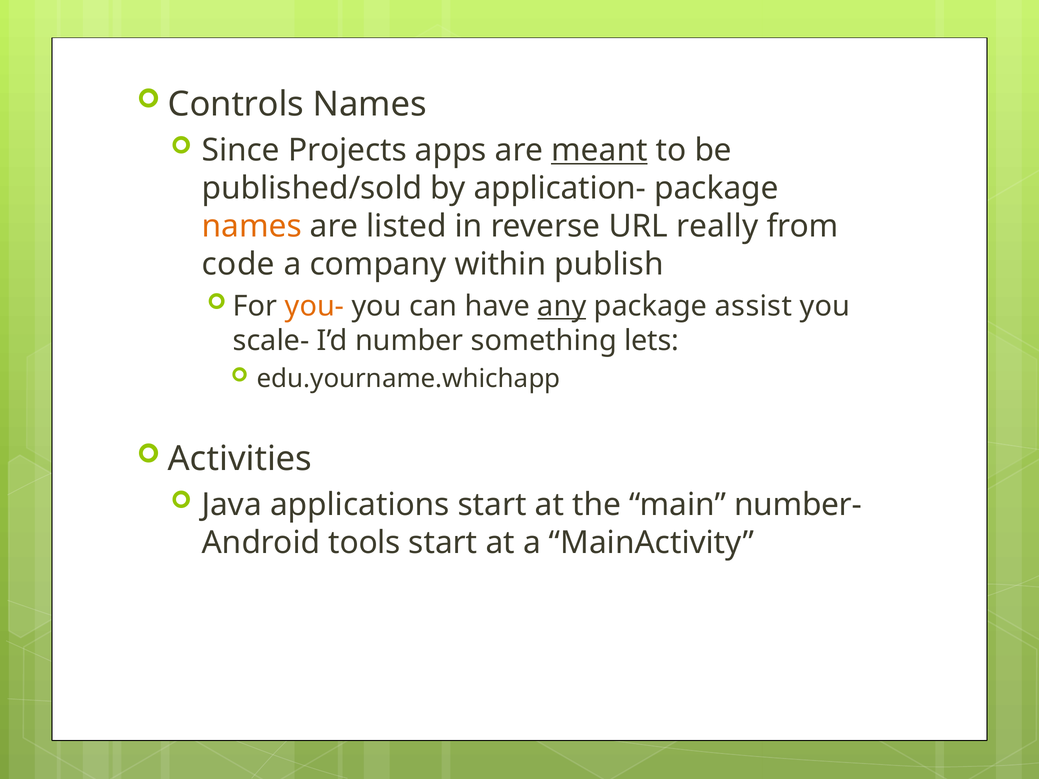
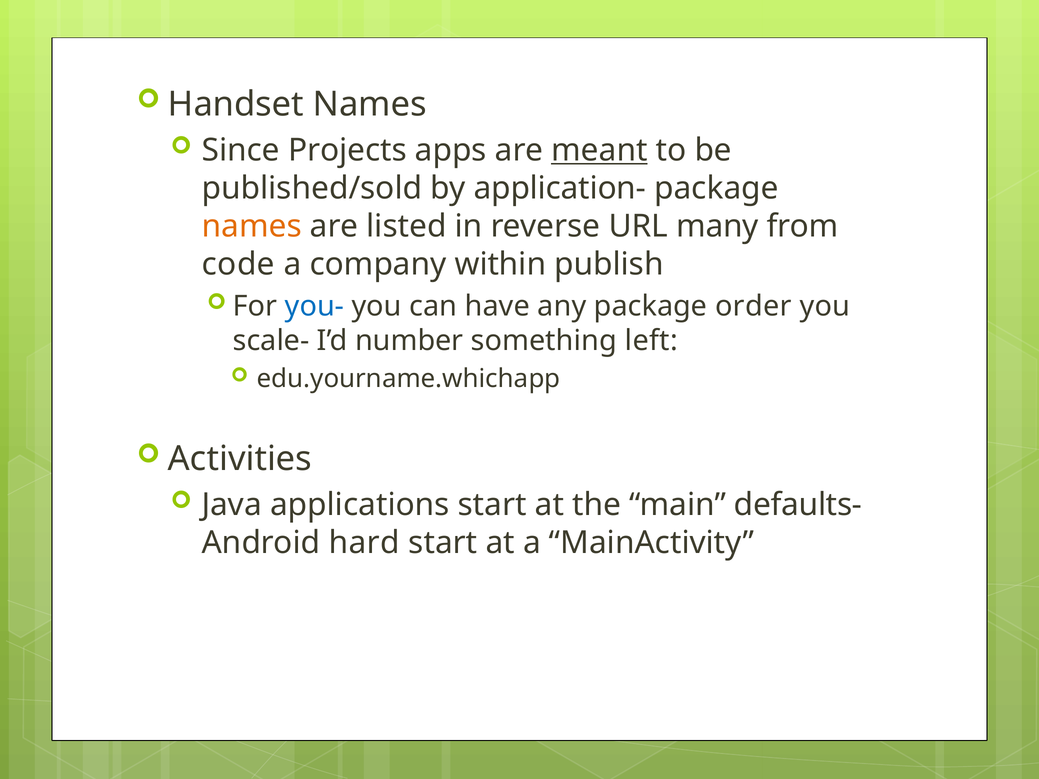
Controls: Controls -> Handset (236, 104)
really: really -> many (717, 226)
you- colour: orange -> blue (314, 306)
any underline: present -> none (562, 306)
assist: assist -> order (753, 306)
lets: lets -> left (651, 341)
number-: number- -> defaults- (798, 505)
tools: tools -> hard (364, 543)
